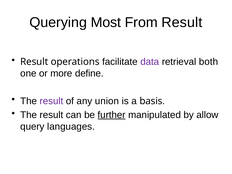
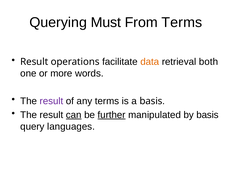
Most: Most -> Must (106, 22)
From Result: Result -> Terms (182, 22)
data colour: purple -> orange (150, 62)
define: define -> words (89, 73)
any union: union -> terms (107, 101)
can underline: none -> present (74, 115)
by allow: allow -> basis (208, 115)
